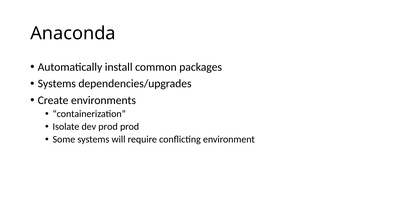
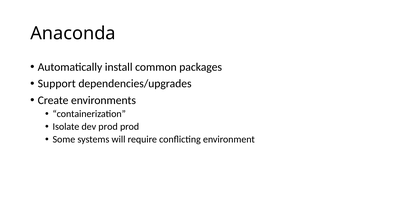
Systems: Systems -> Support (57, 84)
